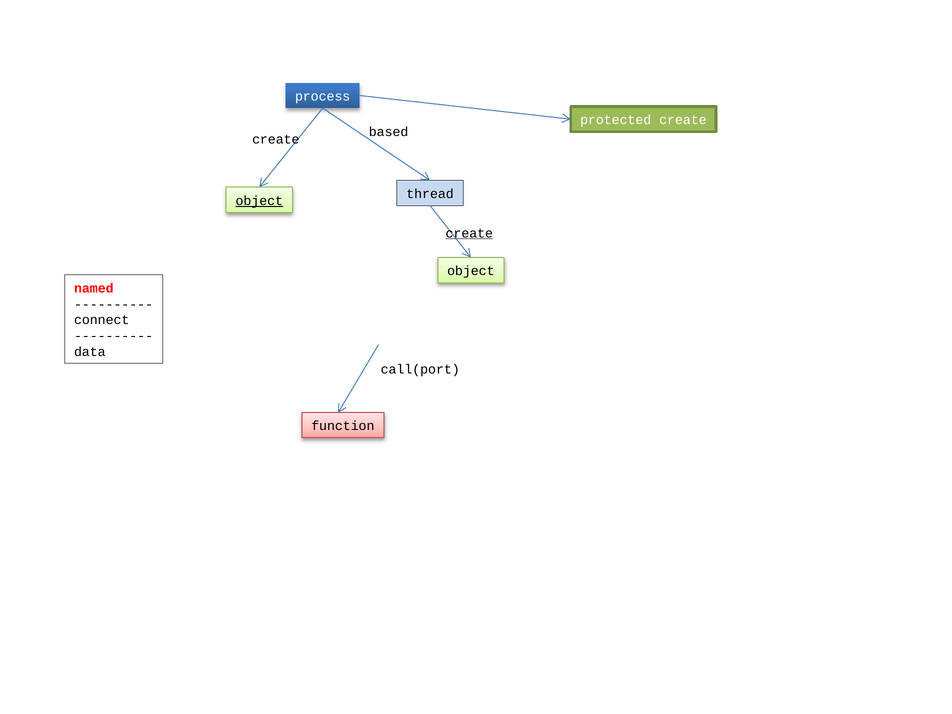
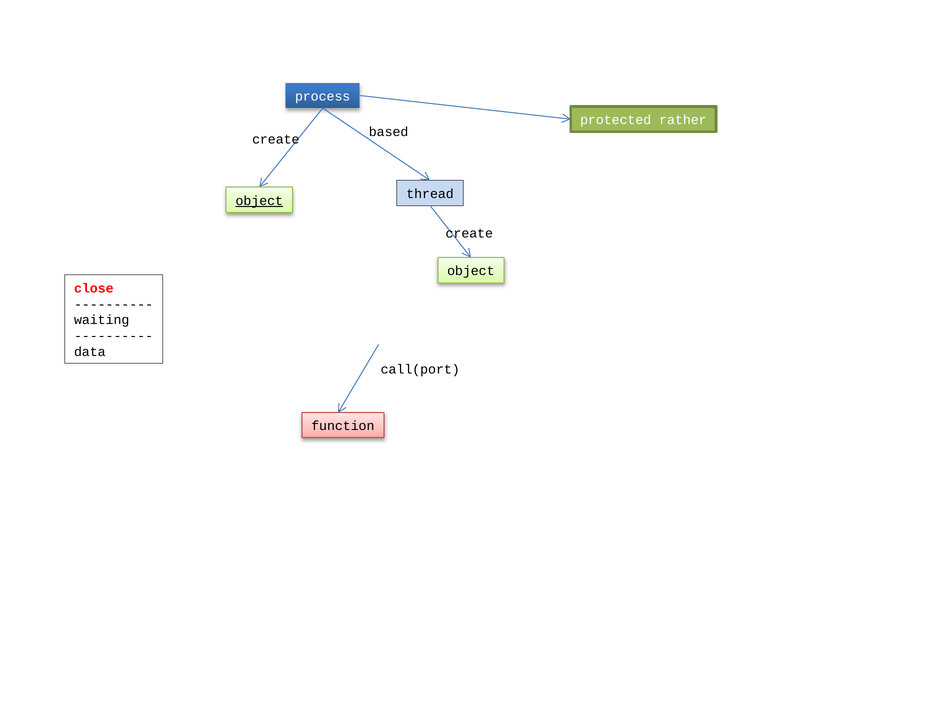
protected create: create -> rather (683, 120)
create underline: present -> none (469, 233)
named: named -> close (94, 288)
connect: connect -> waiting (102, 320)
